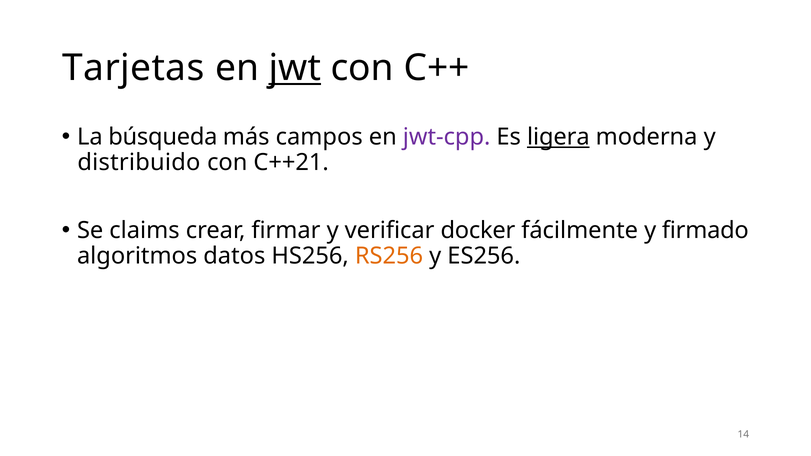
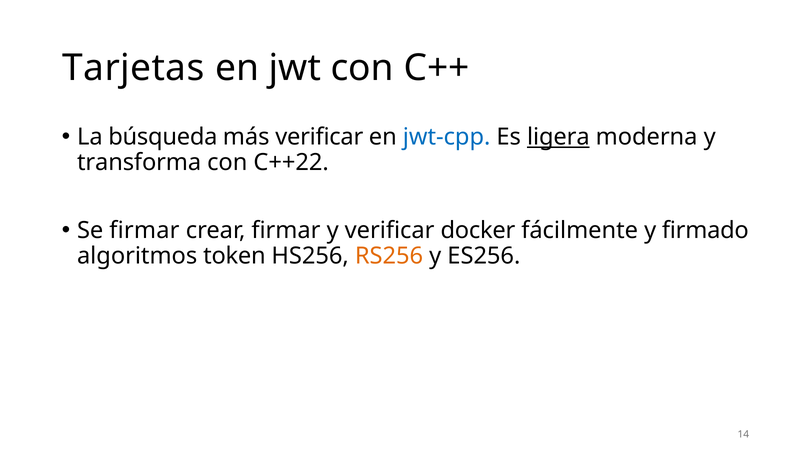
jwt underline: present -> none (295, 68)
más campos: campos -> verificar (319, 137)
jwt-cpp colour: purple -> blue (447, 137)
distribuido: distribuido -> transforma (139, 163)
C++21: C++21 -> C++22 (291, 163)
Se claims: claims -> firmar (144, 231)
datos: datos -> token (234, 256)
